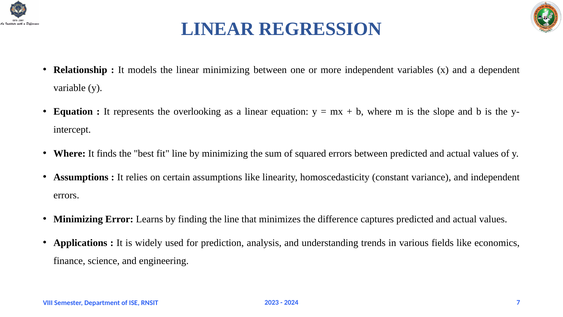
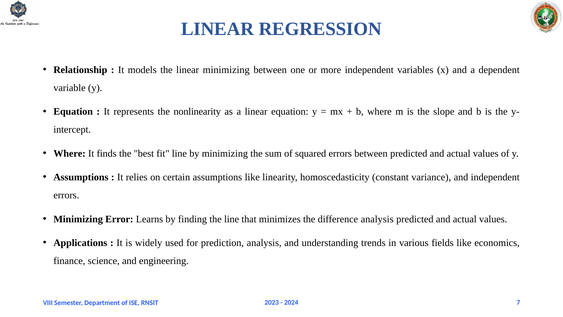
overlooking: overlooking -> nonlinearity (197, 112)
difference captures: captures -> analysis (377, 219)
